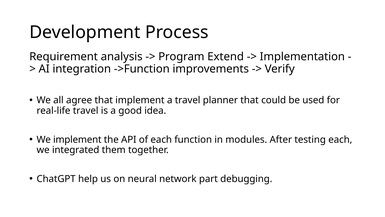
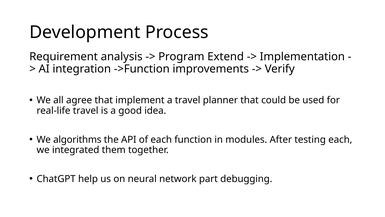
We implement: implement -> algorithms (77, 139)
